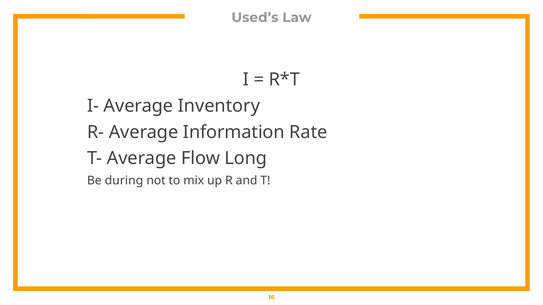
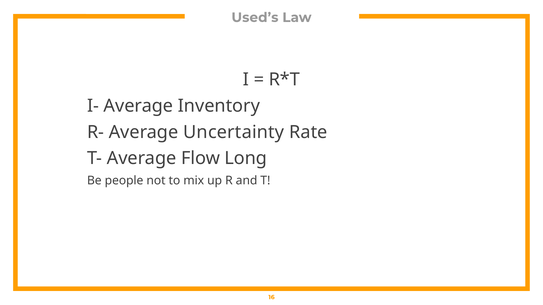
Information: Information -> Uncertainty (234, 132)
during: during -> people (124, 181)
